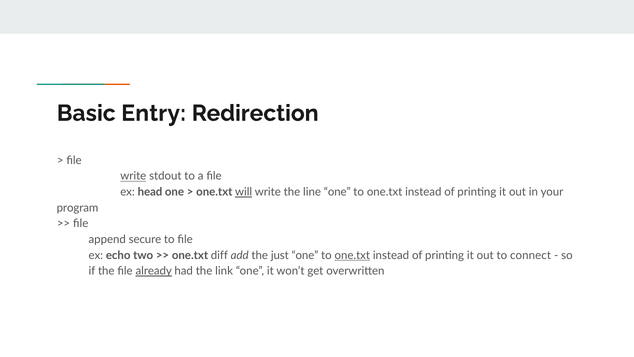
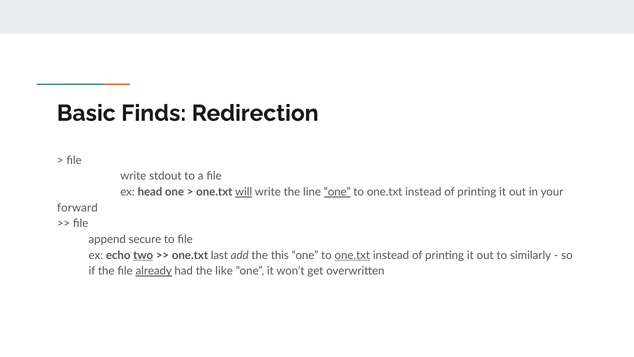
Entry: Entry -> Finds (154, 113)
write underline: present -> none (133, 176)
one underline: none -> present (337, 192)
program: program -> forward (77, 208)
two underline: none -> present (143, 255)
diff: diff -> last (219, 255)
just: just -> this (280, 255)
connect: connect -> similarly (531, 255)
link: link -> like (224, 271)
